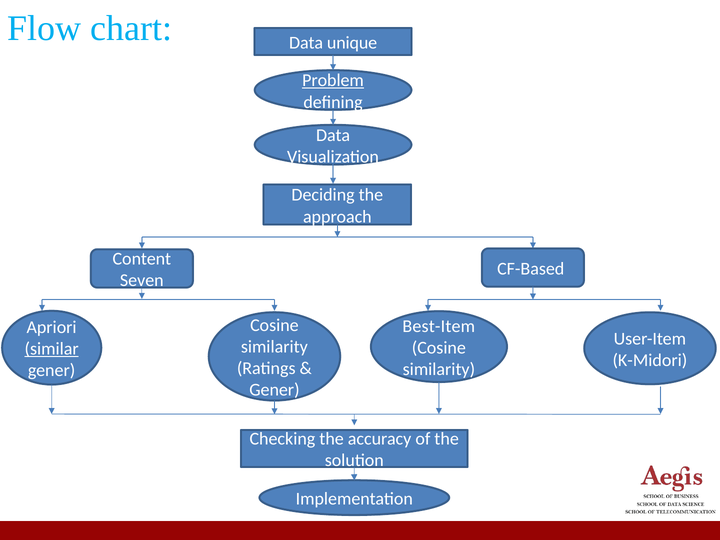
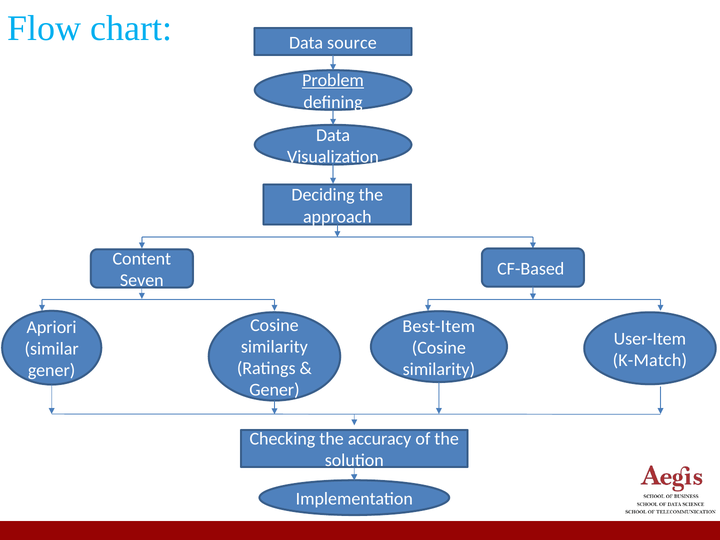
unique: unique -> source (352, 43)
similar underline: present -> none (52, 349)
K-Midori: K-Midori -> K-Match (650, 360)
